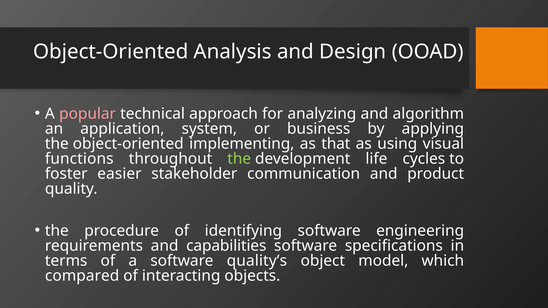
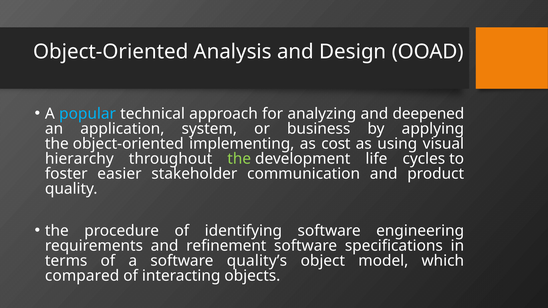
popular colour: pink -> light blue (88, 114)
algorithm: algorithm -> deepened (428, 114)
that: that -> cost (336, 144)
functions: functions -> hierarchy (79, 159)
capabilities: capabilities -> refinement (226, 246)
